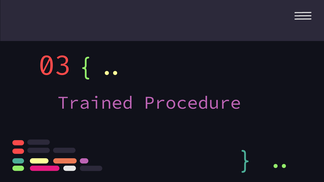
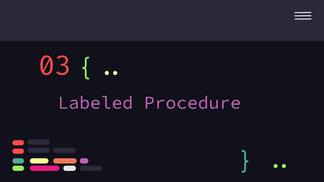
Trained: Trained -> Labeled (95, 103)
